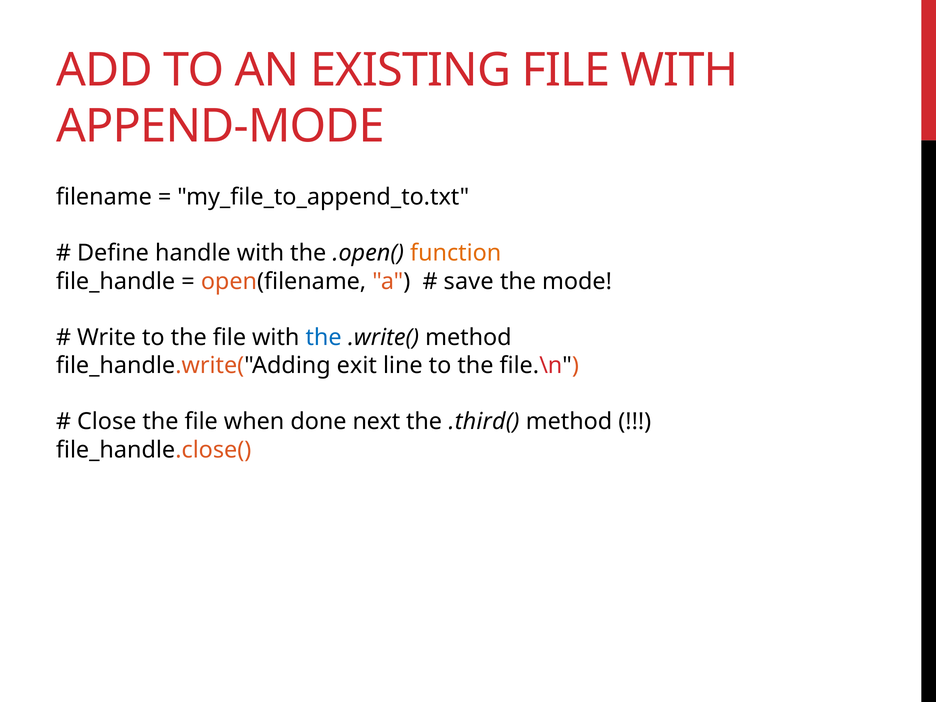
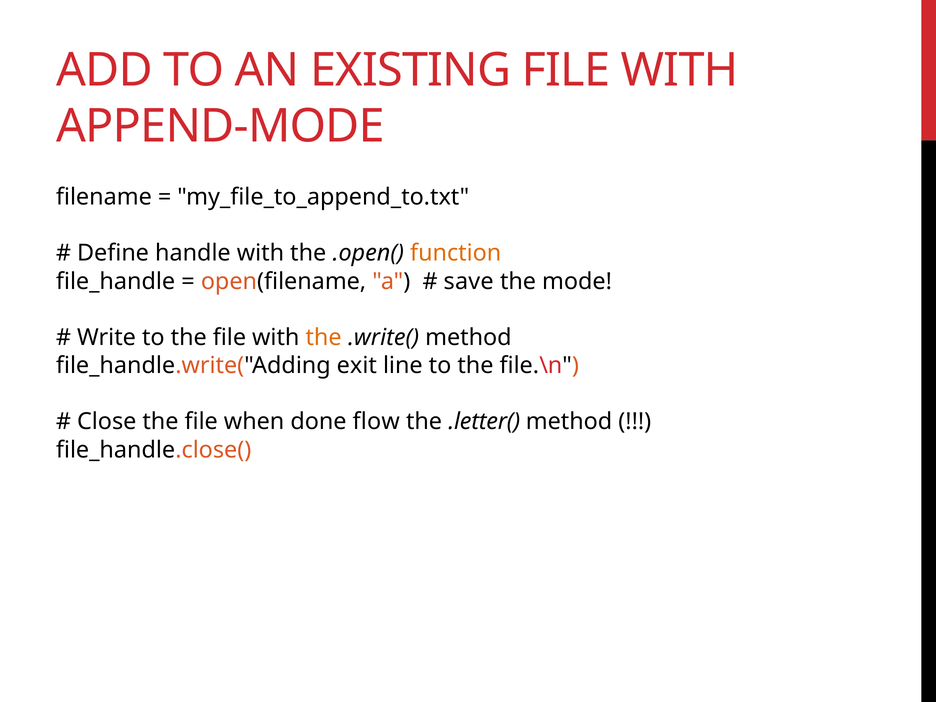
the colour: blue -> orange (324, 337)
next: next -> flow (376, 422)
.third(: .third( -> .letter( (484, 422)
